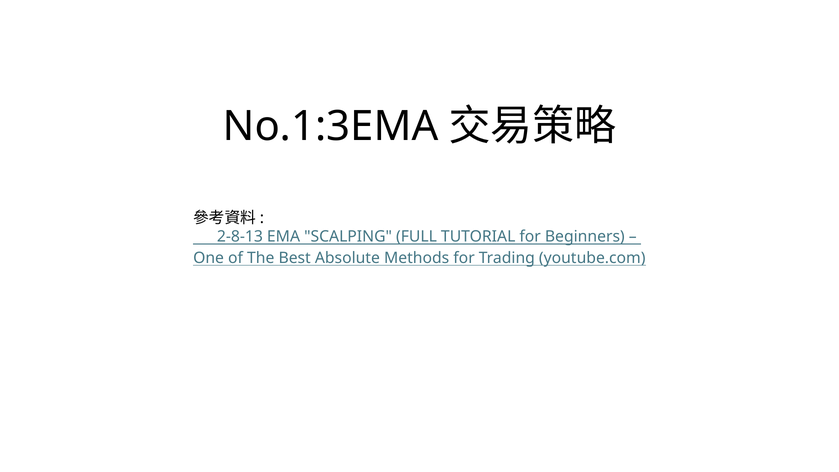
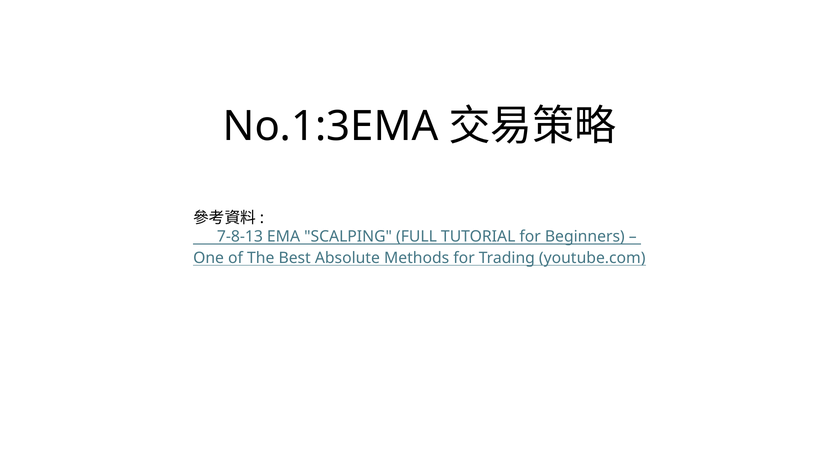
2-8-13: 2-8-13 -> 7-8-13 (240, 237)
